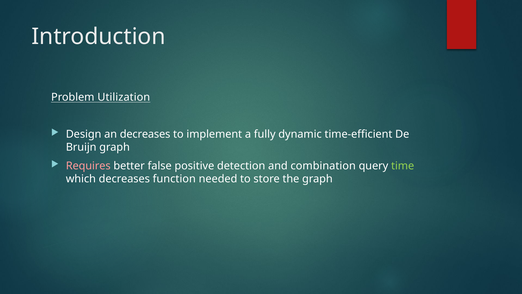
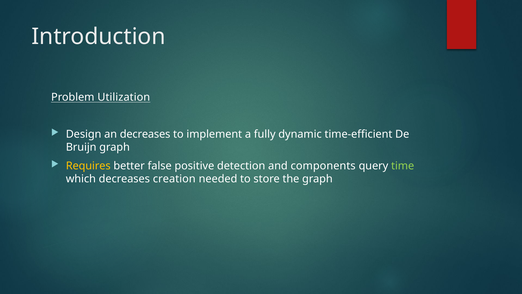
Requires colour: pink -> yellow (88, 166)
combination: combination -> components (323, 166)
function: function -> creation (174, 179)
